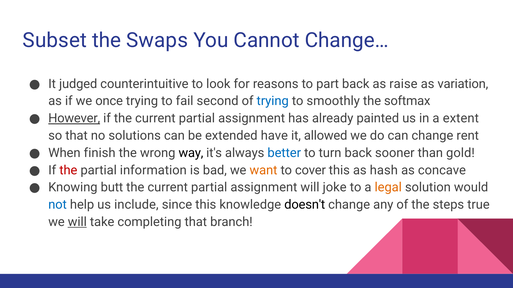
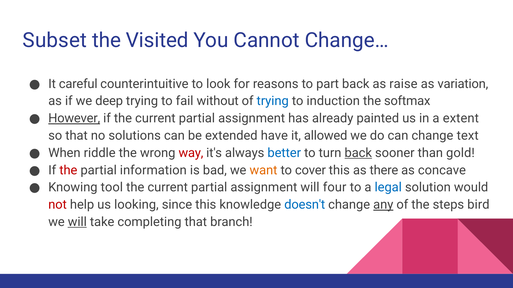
Swaps: Swaps -> Visited (157, 41)
judged: judged -> careful (78, 84)
once: once -> deep (109, 101)
second: second -> without (218, 101)
smoothly: smoothly -> induction (333, 101)
rent: rent -> text (468, 136)
finish: finish -> riddle (100, 153)
way colour: black -> red (191, 153)
back underline: none -> present (358, 153)
hash: hash -> there (384, 170)
butt: butt -> tool (112, 188)
joke: joke -> four (335, 188)
legal colour: orange -> blue (388, 188)
not colour: blue -> red (58, 205)
include: include -> looking (136, 205)
doesn't colour: black -> blue (305, 205)
any underline: none -> present (383, 205)
true: true -> bird (478, 205)
